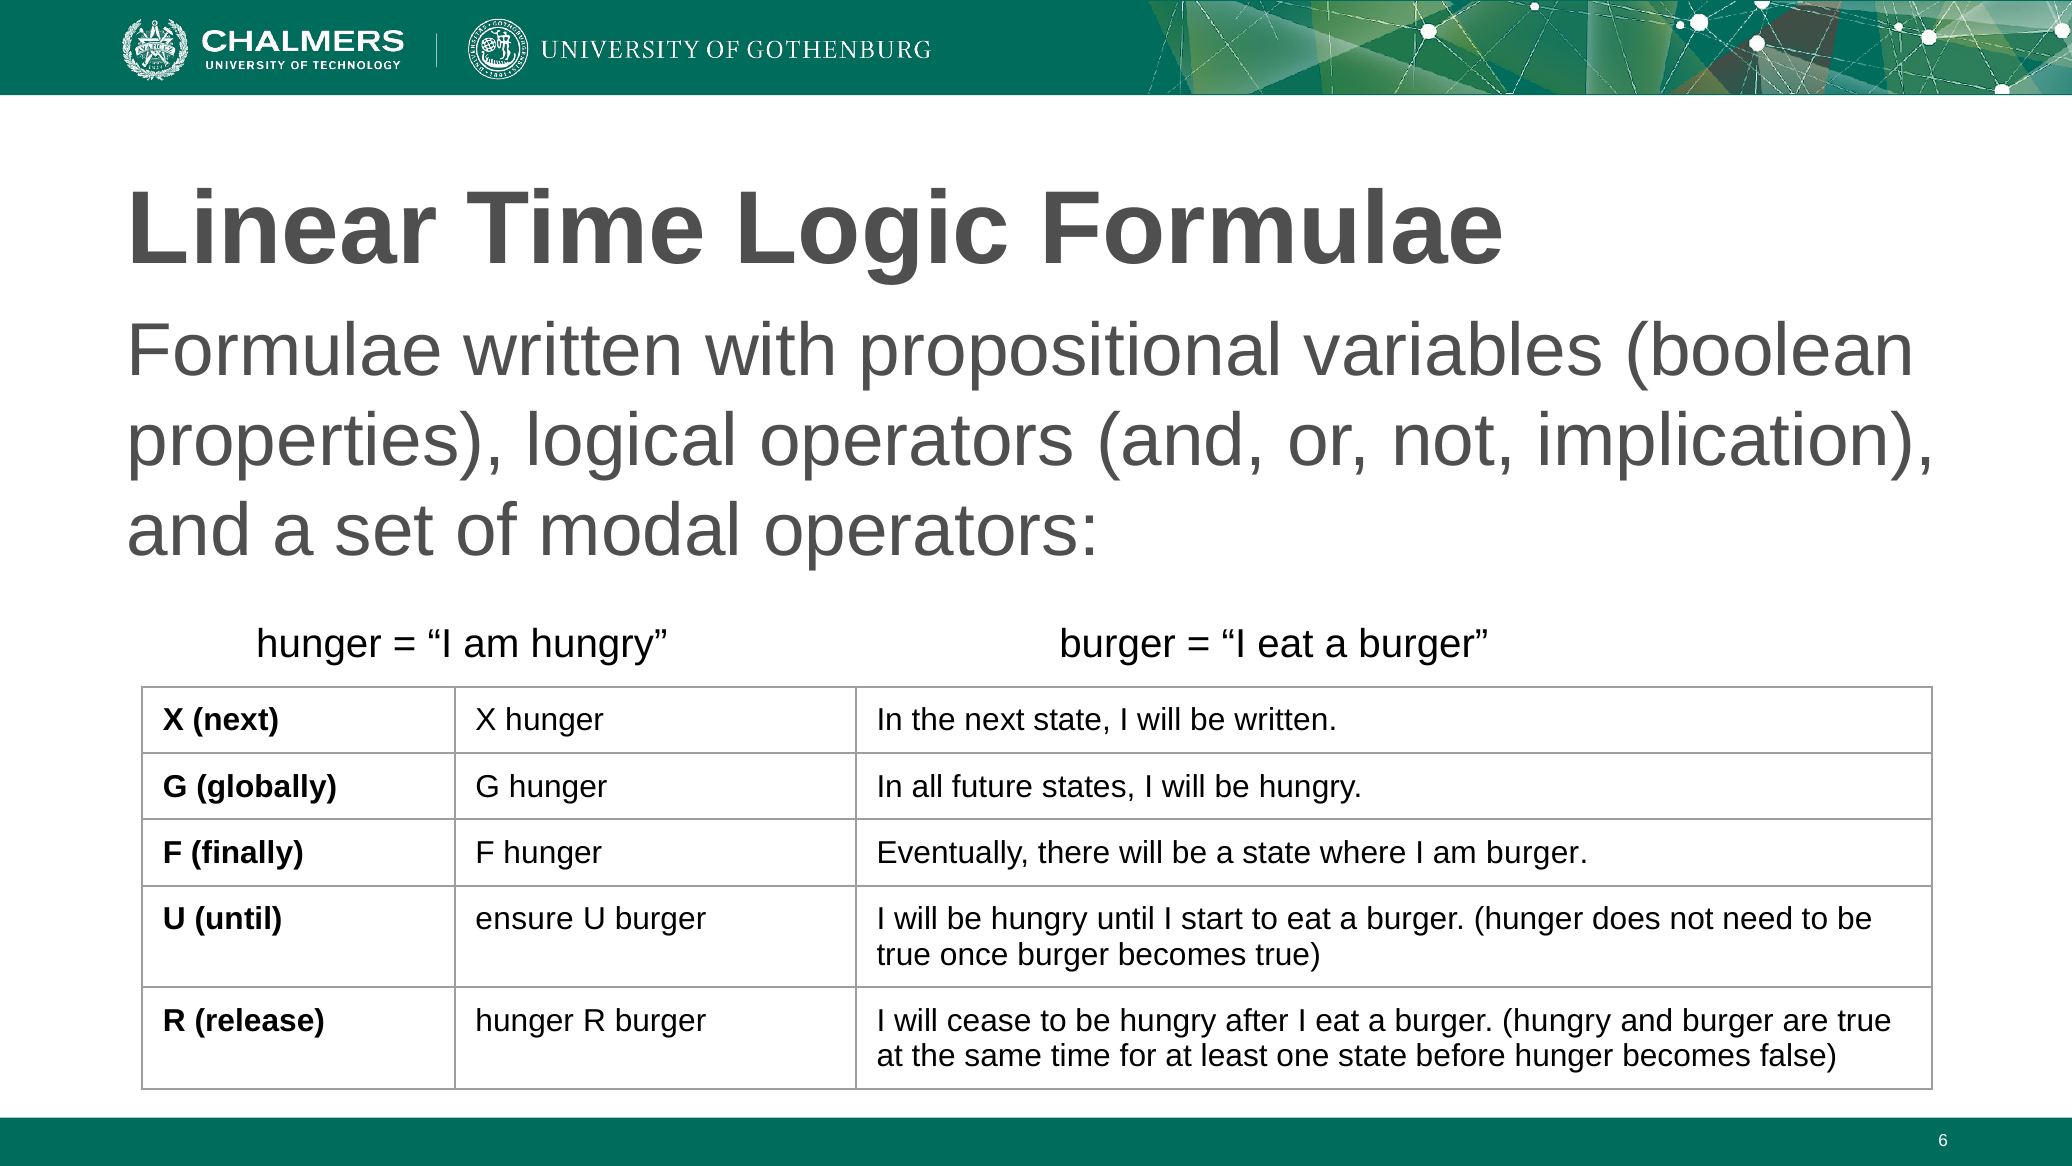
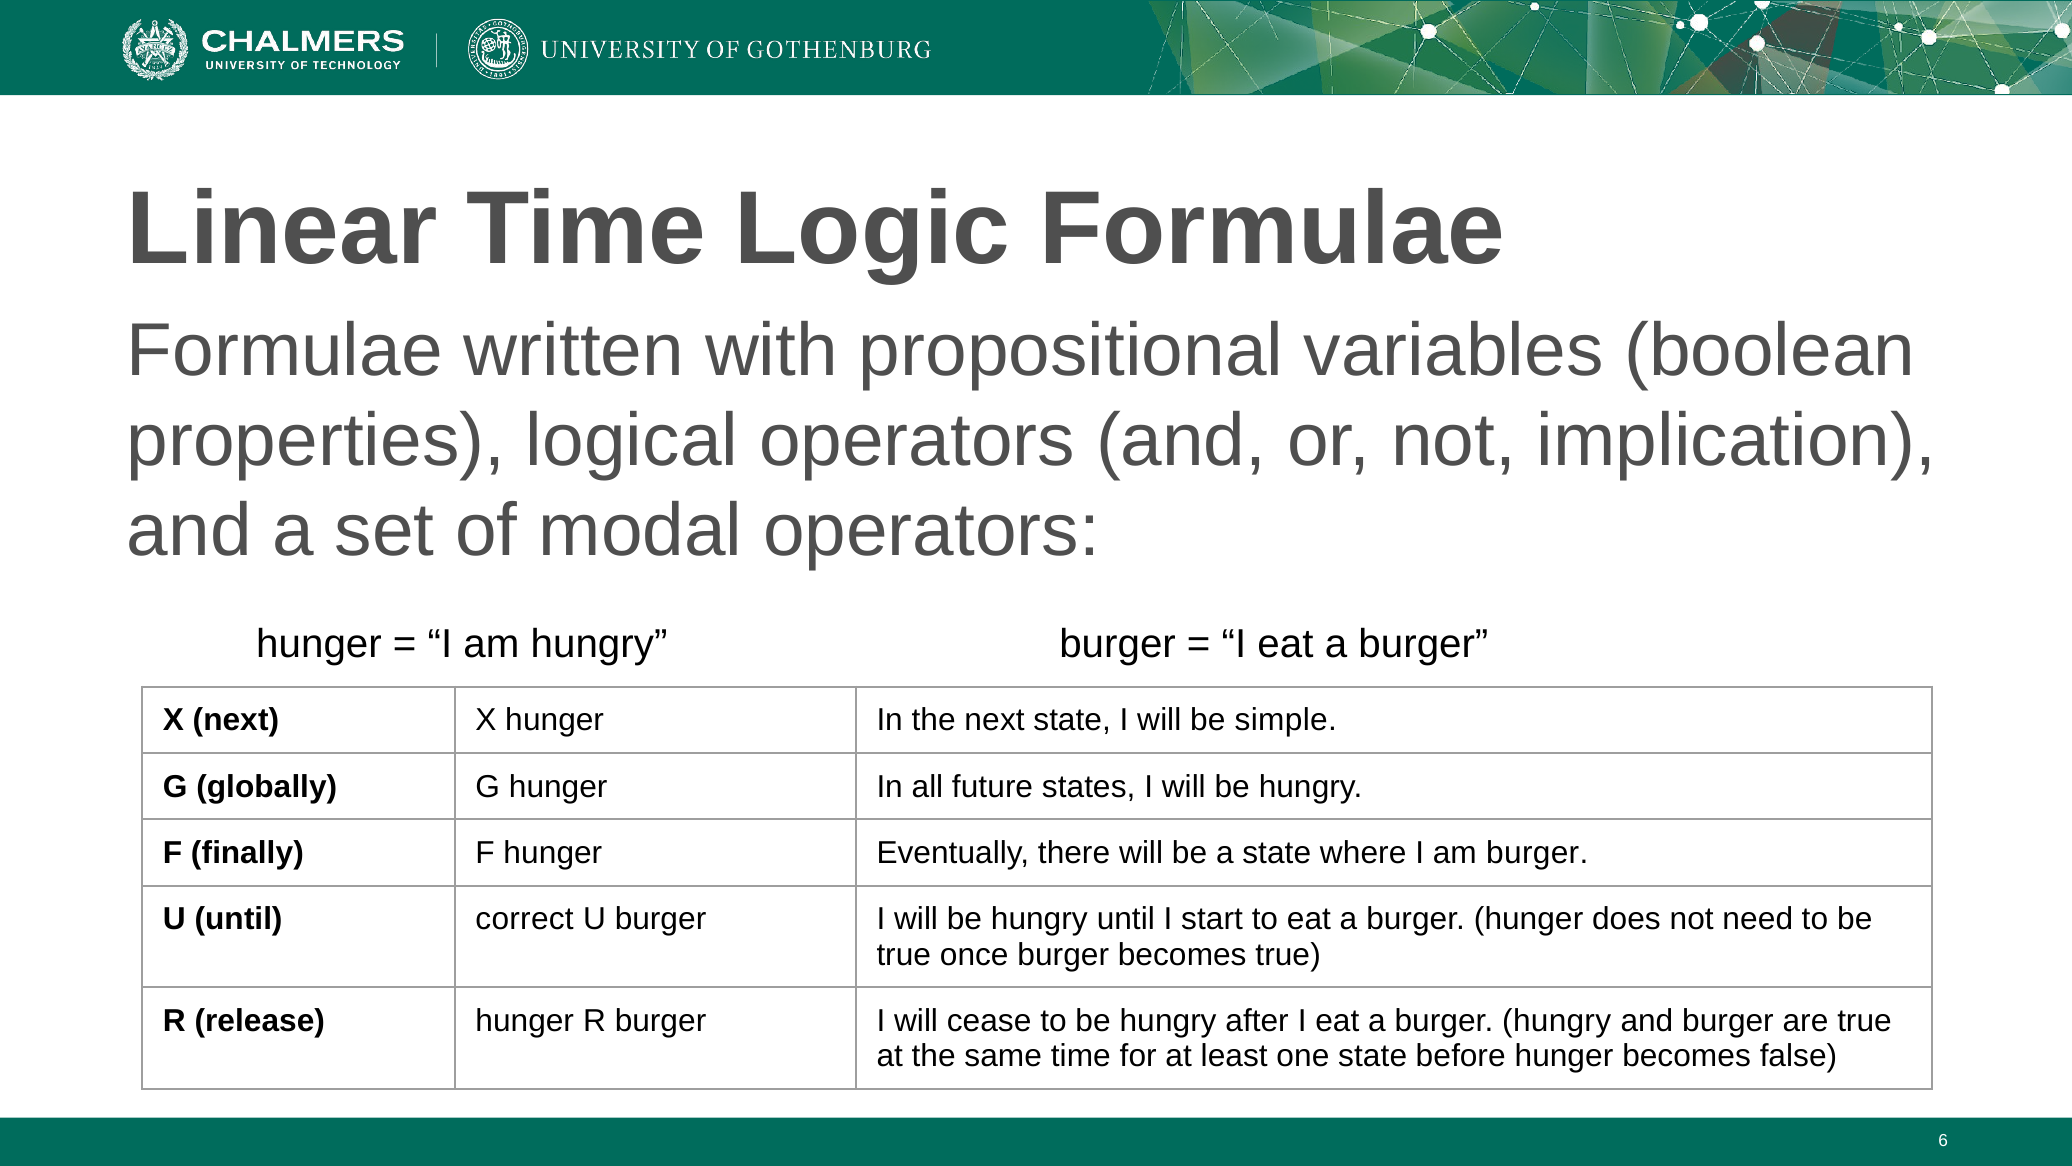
be written: written -> simple (1286, 720)
ensure: ensure -> correct (525, 919)
